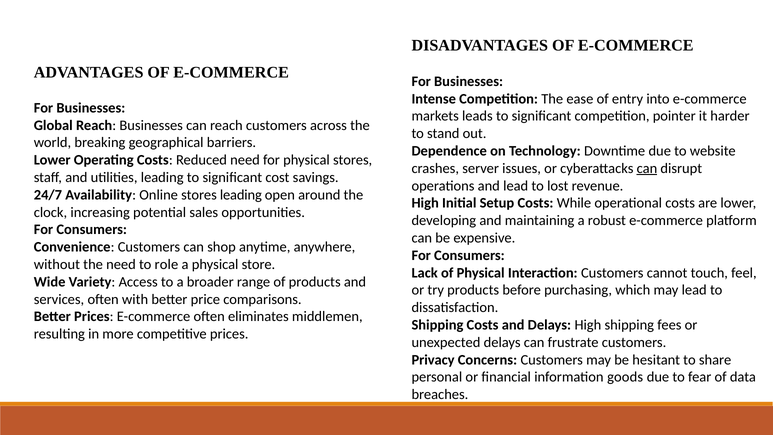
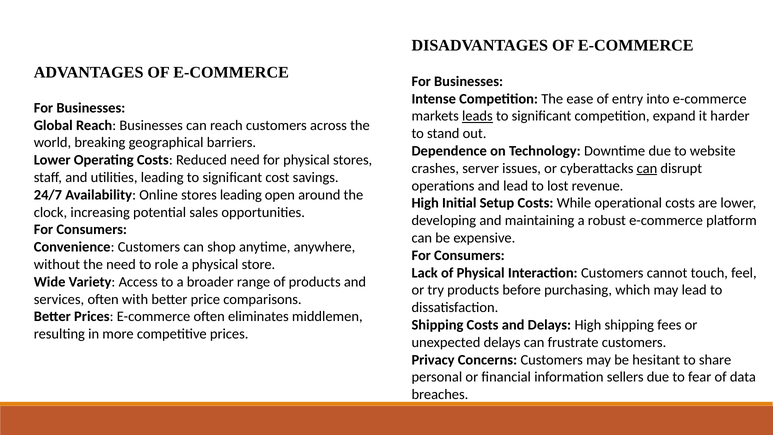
leads underline: none -> present (477, 116)
pointer: pointer -> expand (674, 116)
goods: goods -> sellers (625, 377)
